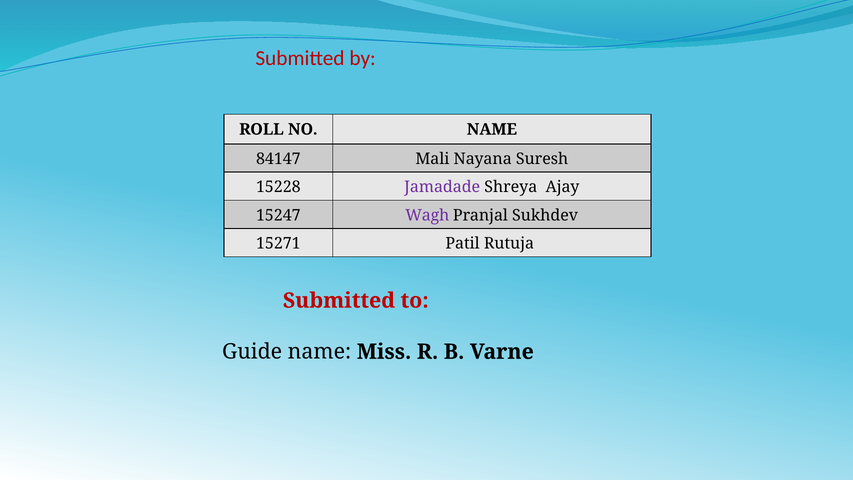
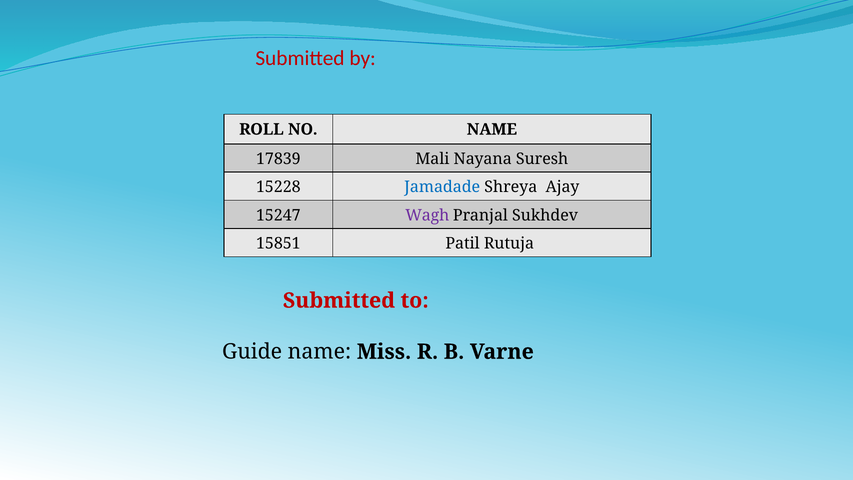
84147: 84147 -> 17839 (278, 159)
Jamadade colour: purple -> blue (442, 187)
15271: 15271 -> 15851 (278, 243)
